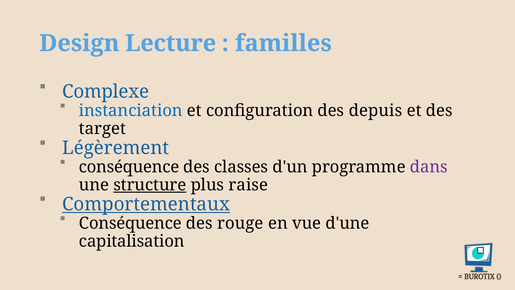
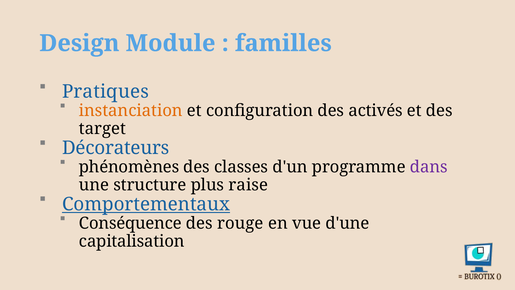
Lecture: Lecture -> Module (171, 43)
Complexe: Complexe -> Pratiques (105, 92)
instanciation colour: blue -> orange (131, 110)
depuis: depuis -> activés (376, 110)
Légèrement: Légèrement -> Décorateurs (116, 148)
conséquence: conséquence -> phénomènes (129, 167)
structure underline: present -> none (150, 185)
